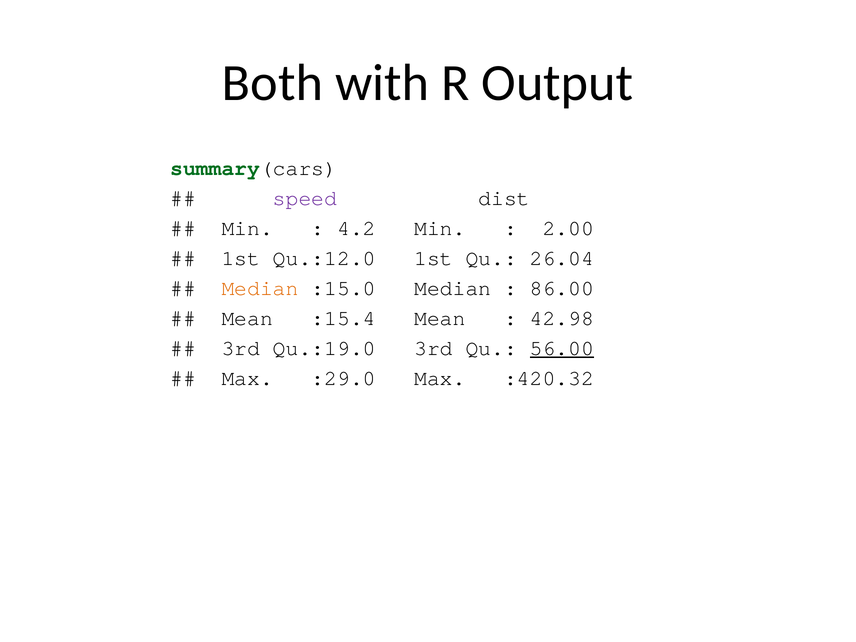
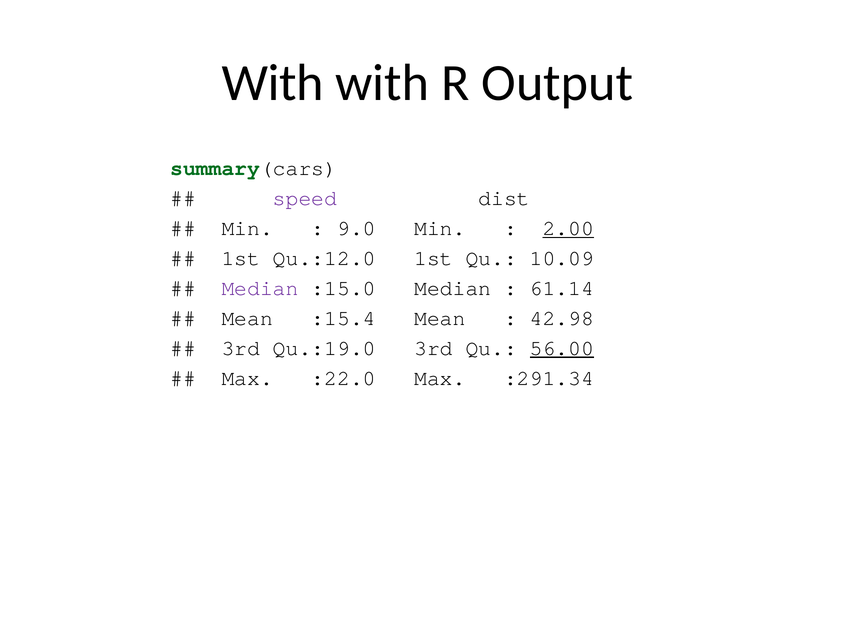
Both: Both -> With (273, 83)
4.2: 4.2 -> 9.0 (356, 228)
2.00 underline: none -> present (568, 228)
26.04: 26.04 -> 10.09 (562, 258)
Median colour: orange -> purple (260, 288)
86.00: 86.00 -> 61.14 (562, 288)
:29.0: :29.0 -> :22.0 (344, 378)
:420.32: :420.32 -> :291.34 (549, 378)
